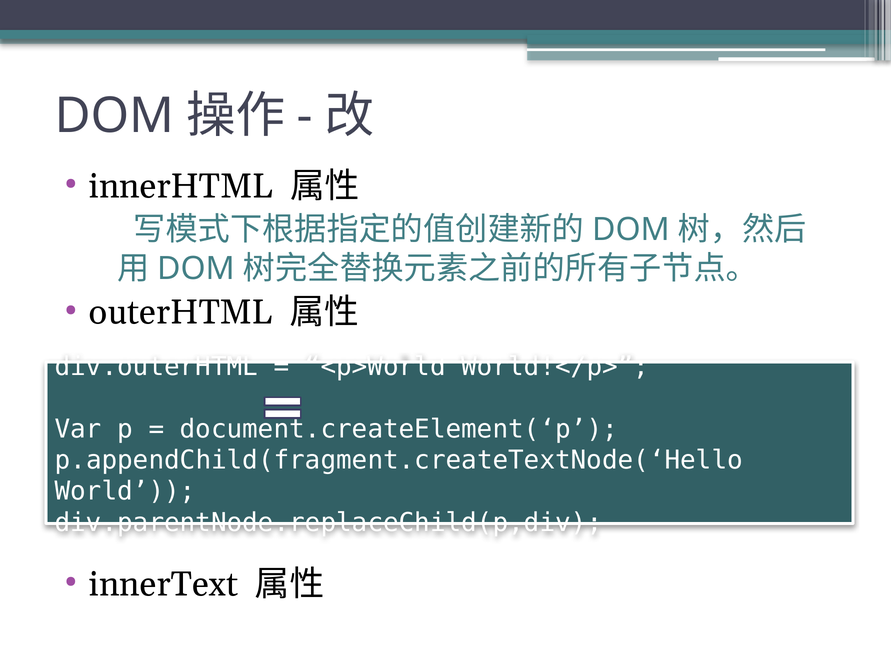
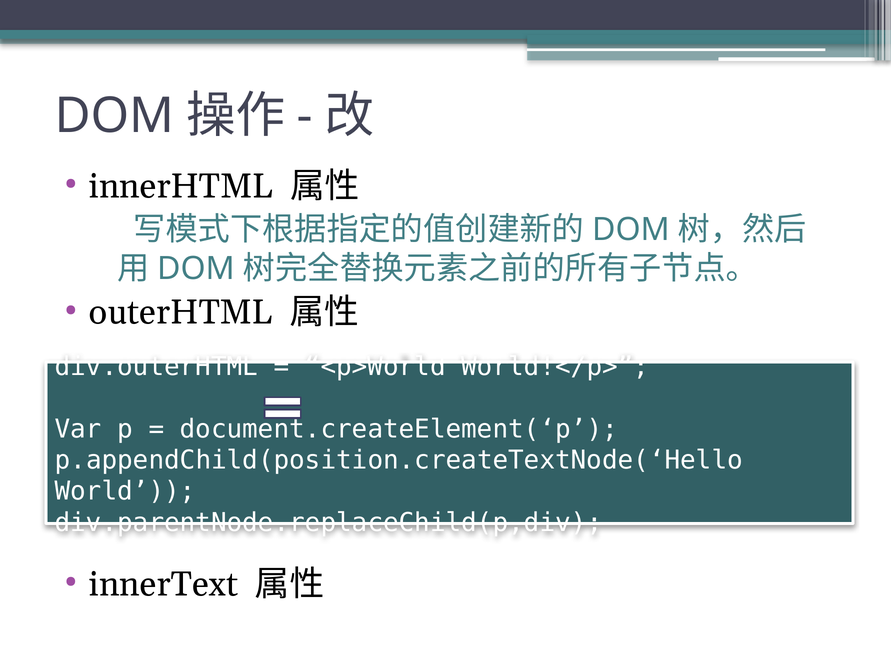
p.appendChild(fragment.createTextNode(‘Hello: p.appendChild(fragment.createTextNode(‘Hello -> p.appendChild(position.createTextNode(‘Hello (399, 460)
